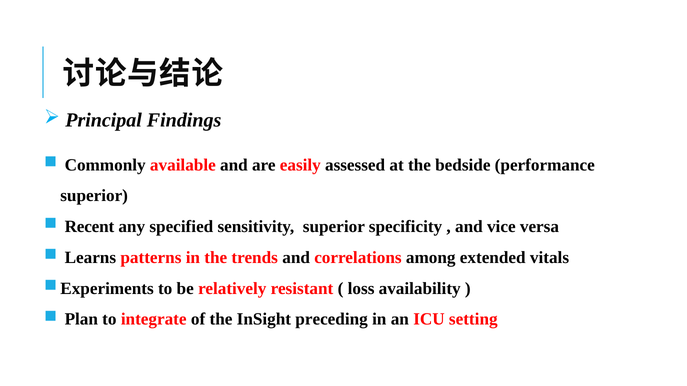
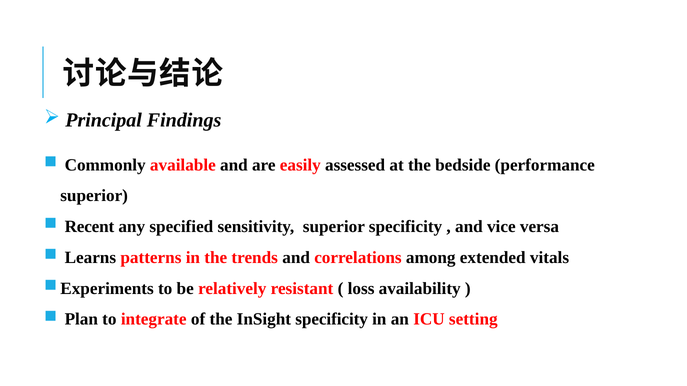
InSight preceding: preceding -> specificity (332, 320)
